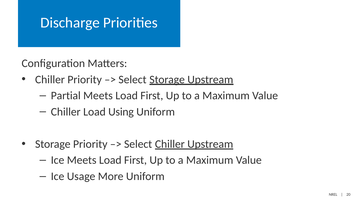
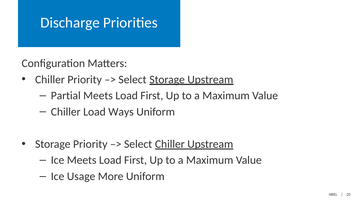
Using: Using -> Ways (121, 112)
